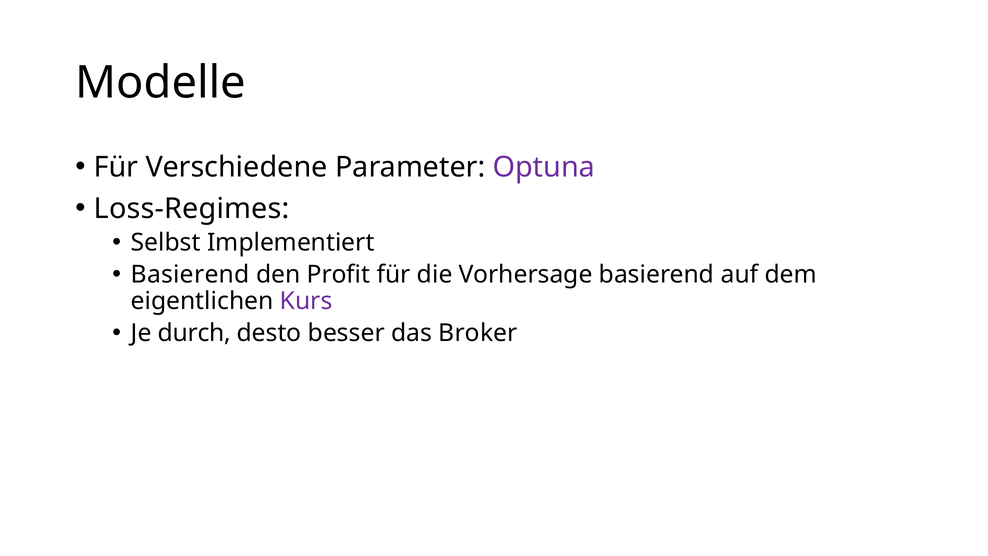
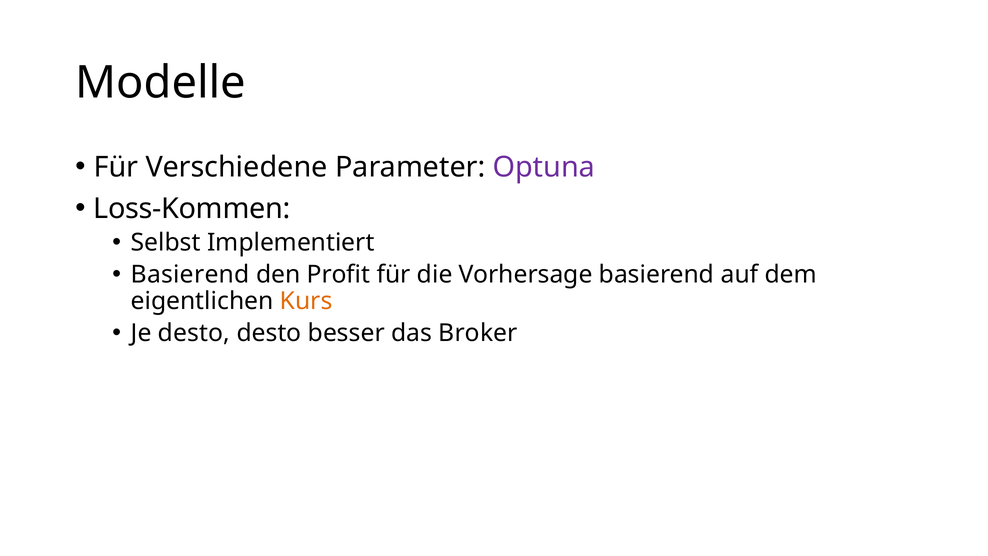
Loss-Regimes: Loss-Regimes -> Loss-Kommen (192, 208)
Kurs colour: purple -> orange (306, 301)
Je durch: durch -> desto (194, 333)
